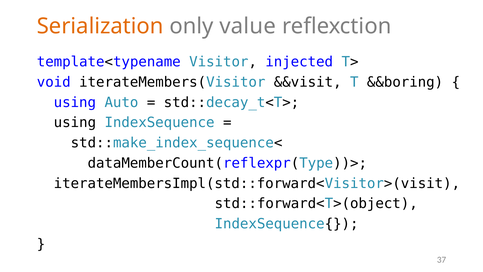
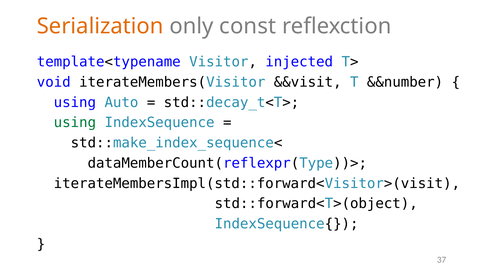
value: value -> const (248, 26)
&&boring: &&boring -> &&number (405, 82)
using colour: black -> green (75, 122)
